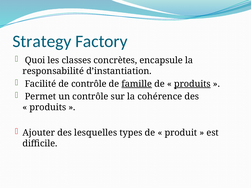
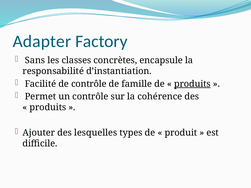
Strategy: Strategy -> Adapter (42, 41)
Quoi: Quoi -> Sans (35, 60)
famille underline: present -> none (137, 84)
